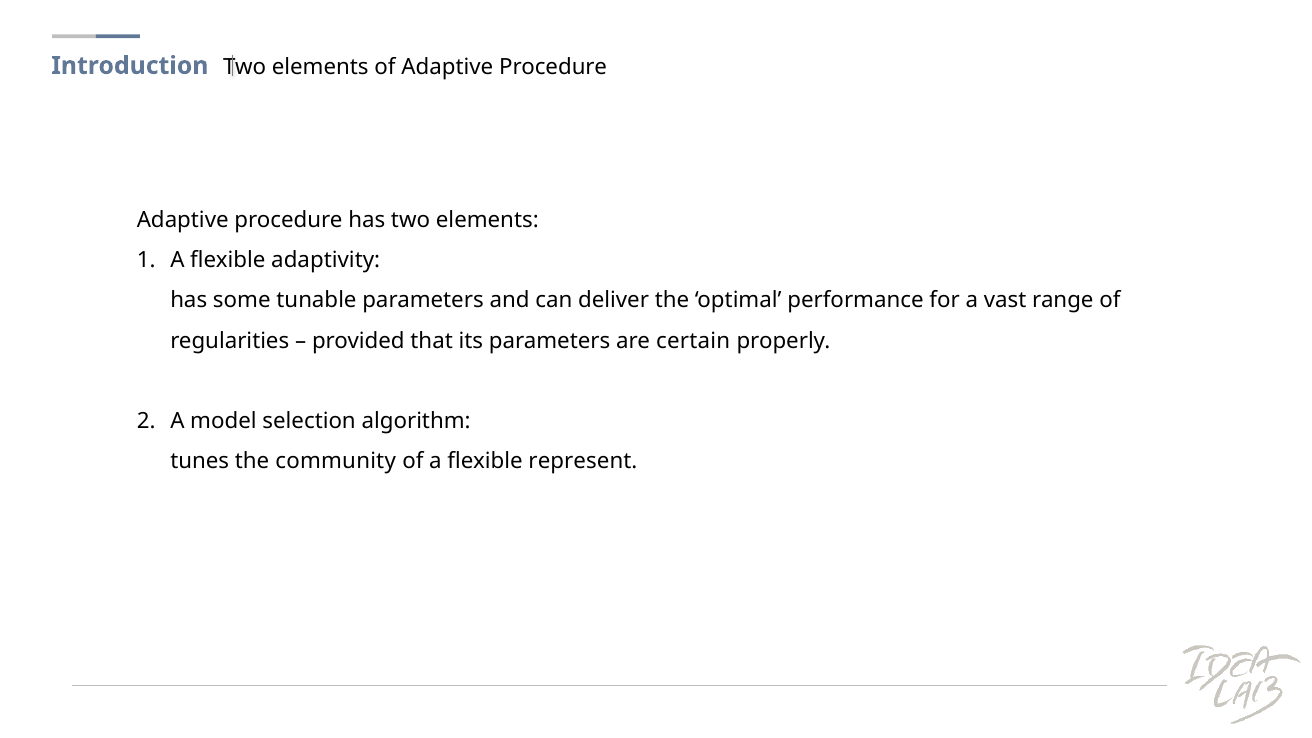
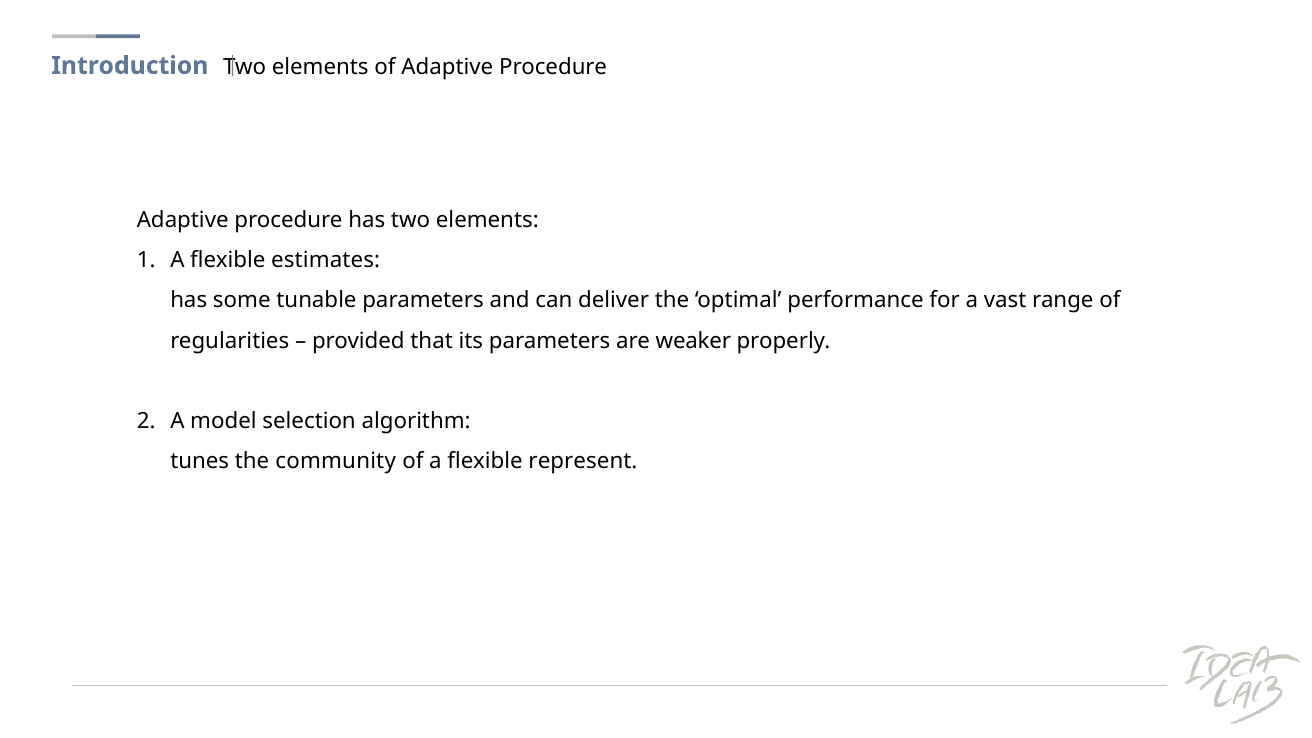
adaptivity: adaptivity -> estimates (326, 260)
certain: certain -> weaker (693, 341)
